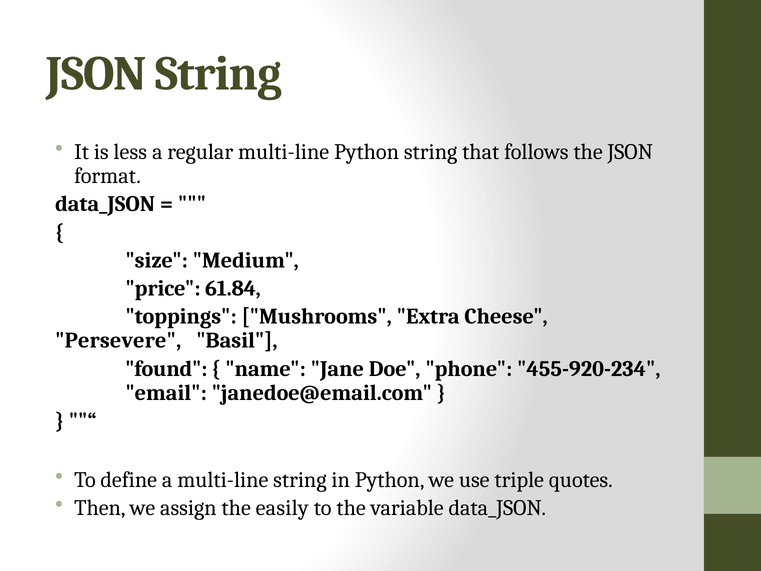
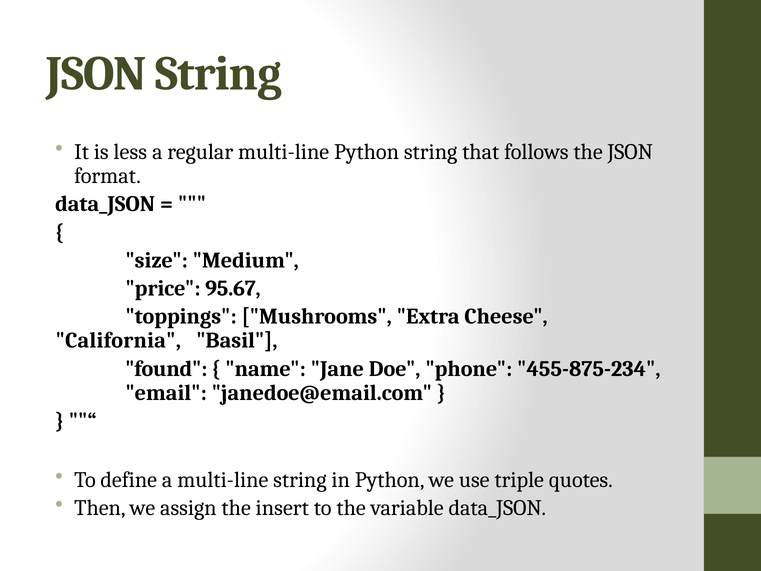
61.84: 61.84 -> 95.67 (233, 288)
Persevere: Persevere -> California (118, 340)
455-920-234: 455-920-234 -> 455-875-234 (589, 369)
easily: easily -> insert (282, 508)
